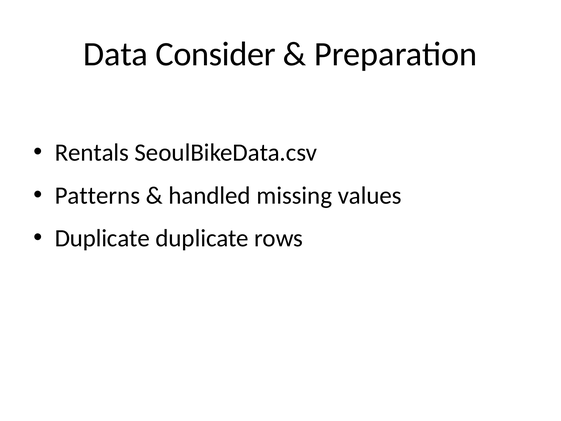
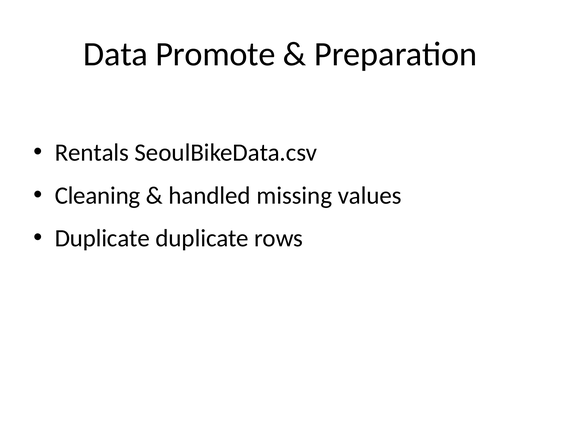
Consider: Consider -> Promote (216, 54)
Patterns: Patterns -> Cleaning (97, 195)
